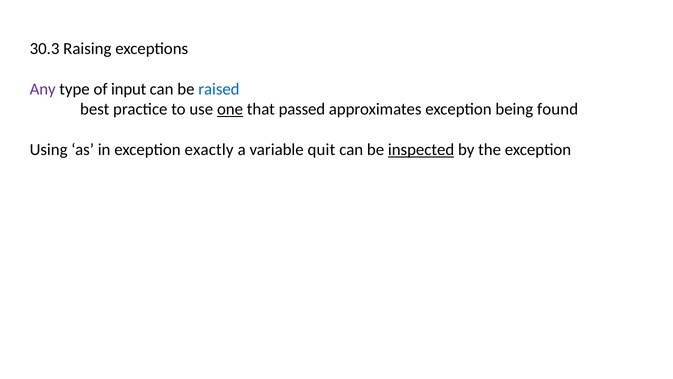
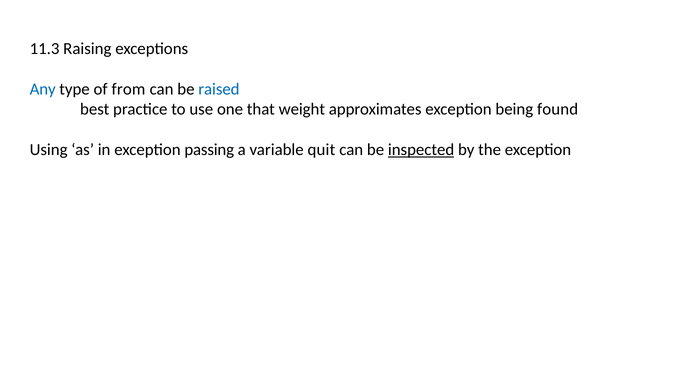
30.3: 30.3 -> 11.3 (45, 49)
Any colour: purple -> blue (43, 89)
input: input -> from (129, 89)
one underline: present -> none (230, 109)
passed: passed -> weight (302, 109)
exactly: exactly -> passing (209, 149)
